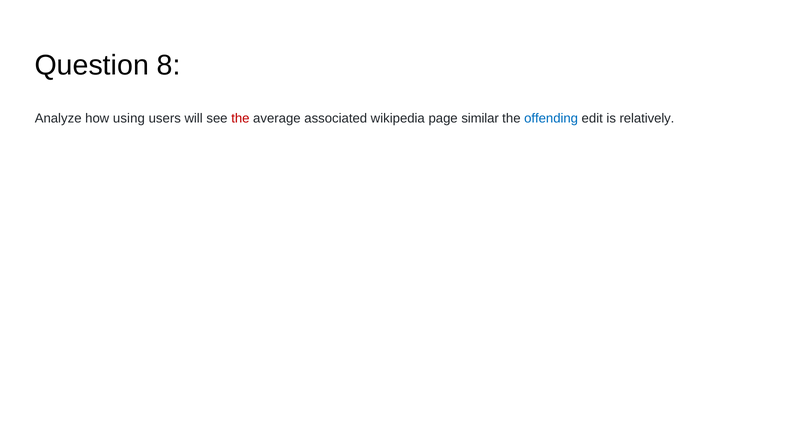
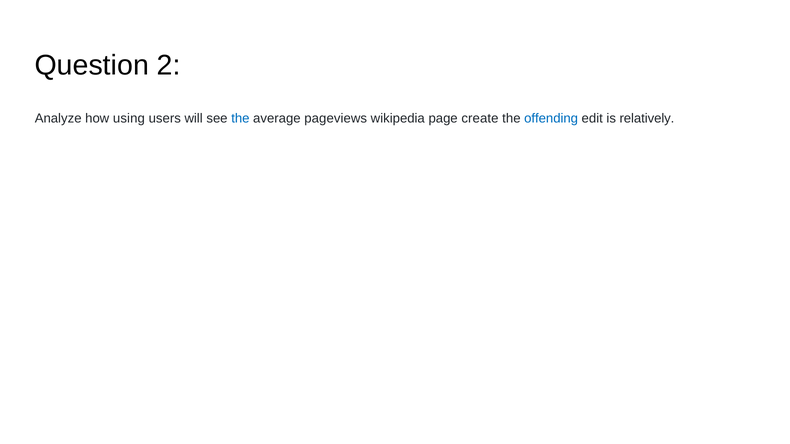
8: 8 -> 2 (169, 65)
the colour: red -> blue (240, 119)
associated: associated -> pageviews (336, 119)
similar: similar -> create (480, 119)
